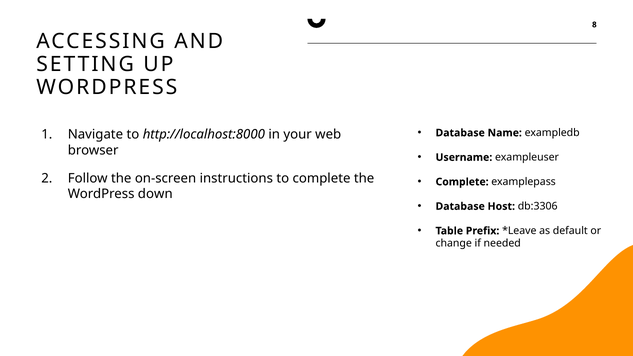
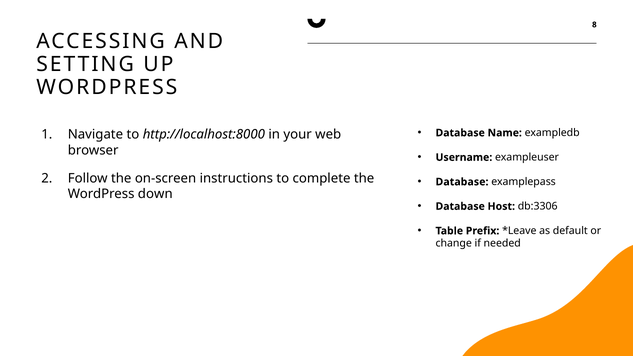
Complete: Complete -> Database (462, 182)
